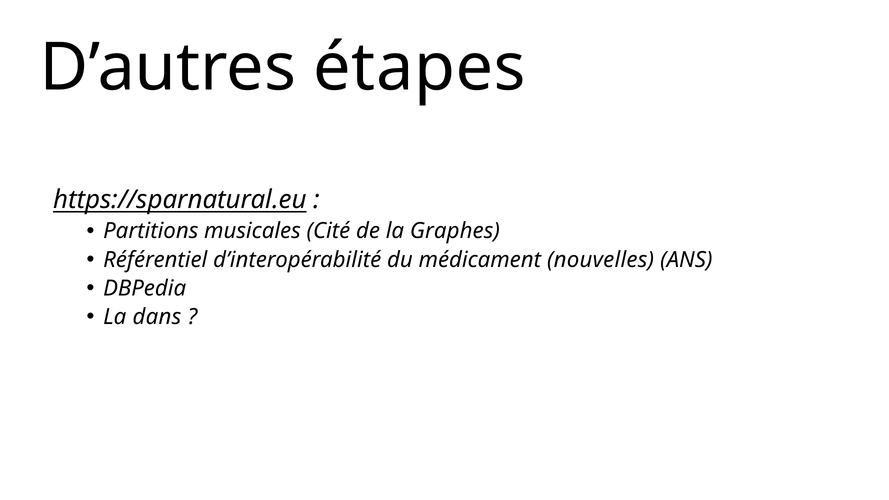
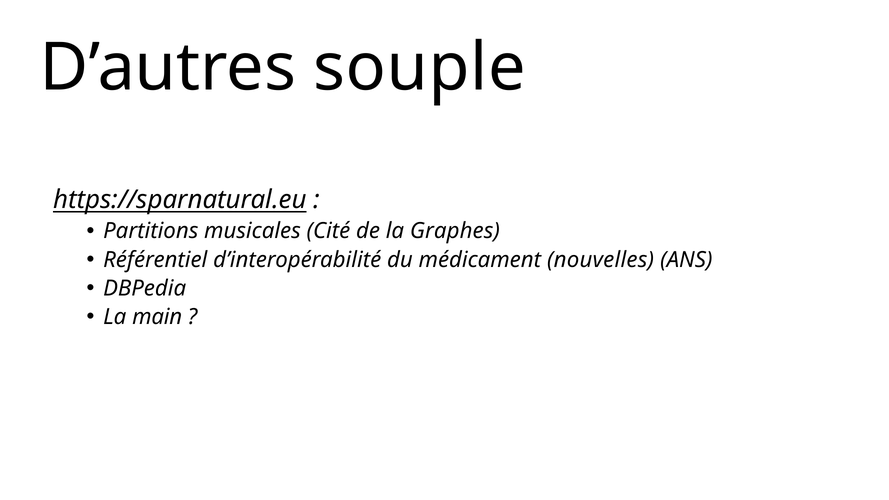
étapes: étapes -> souple (420, 68)
dans: dans -> main (157, 317)
